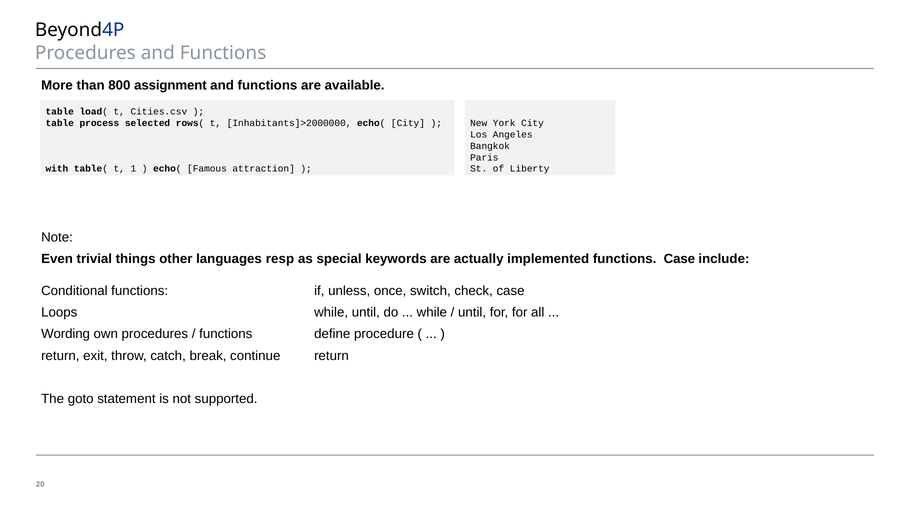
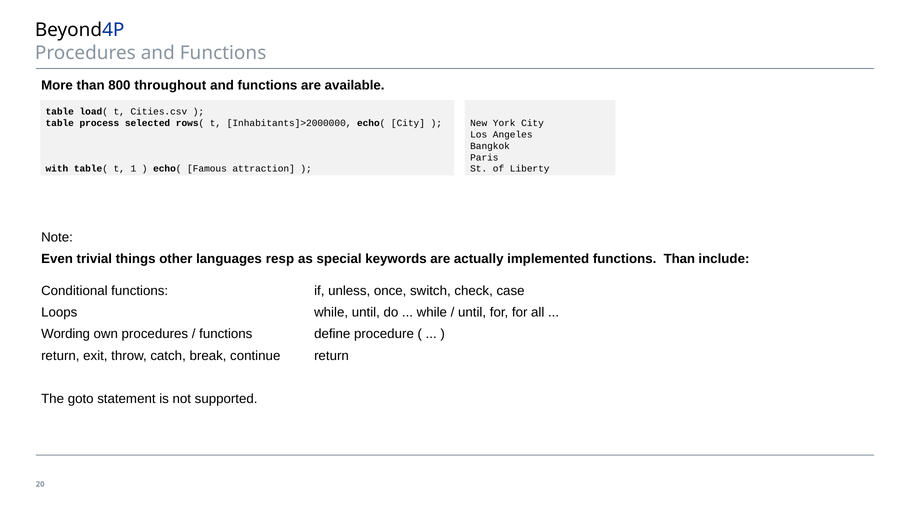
assignment: assignment -> throughout (170, 86)
functions Case: Case -> Than (679, 259)
